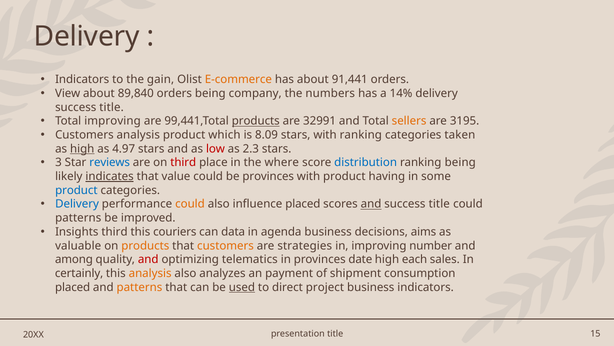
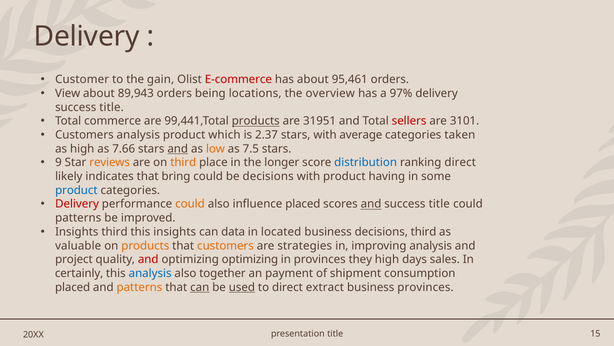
Indicators: Indicators -> Customer (82, 79)
E-commerce colour: orange -> red (238, 79)
91,441: 91,441 -> 95,461 (350, 79)
89,840: 89,840 -> 89,943 (136, 93)
company: company -> locations (255, 93)
numbers: numbers -> overview (330, 93)
14%: 14% -> 97% (401, 93)
Total improving: improving -> commerce (113, 121)
32991: 32991 -> 31951 (320, 121)
sellers colour: orange -> red (409, 121)
3195: 3195 -> 3101 (465, 121)
8.09: 8.09 -> 2.37 (267, 135)
with ranking: ranking -> average (361, 135)
high underline: present -> none (82, 149)
4.97: 4.97 -> 7.66 (124, 149)
and underline: none -> present (178, 149)
low colour: red -> orange (215, 149)
2.3: 2.3 -> 7.5 (251, 149)
3: 3 -> 9 (58, 162)
reviews colour: blue -> orange (110, 162)
third colour: red -> orange (183, 162)
where: where -> longer (282, 162)
ranking being: being -> direct (460, 162)
indicates underline: present -> none (110, 176)
value: value -> bring (176, 176)
be provinces: provinces -> decisions (268, 176)
Delivery colour: blue -> red (77, 204)
this couriers: couriers -> insights (175, 231)
agenda: agenda -> located (281, 231)
decisions aims: aims -> third (424, 231)
improving number: number -> analysis (431, 245)
among: among -> project (74, 259)
optimizing telematics: telematics -> optimizing (250, 259)
date: date -> they (360, 259)
each: each -> days (415, 259)
analysis colour: orange -> blue (150, 273)
analyzes: analyzes -> together (223, 273)
can underline: none -> present (200, 287)
project: project -> extract (325, 287)
business indicators: indicators -> provinces (425, 287)
